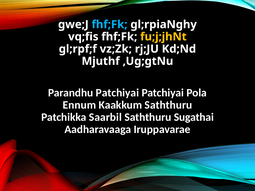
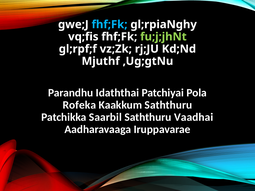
fu;j;jhNt colour: yellow -> light green (163, 37)
Parandhu Patchiyai: Patchiyai -> Idaththai (117, 93)
Ennum: Ennum -> Rofeka (79, 105)
Sugathai: Sugathai -> Vaadhai (194, 117)
